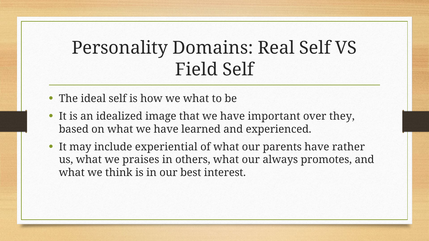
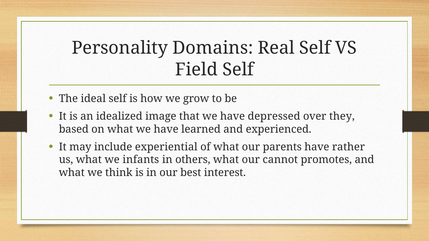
we what: what -> grow (196, 99)
important: important -> depressed (274, 116)
praises: praises -> infants (141, 160)
always: always -> cannot (280, 160)
